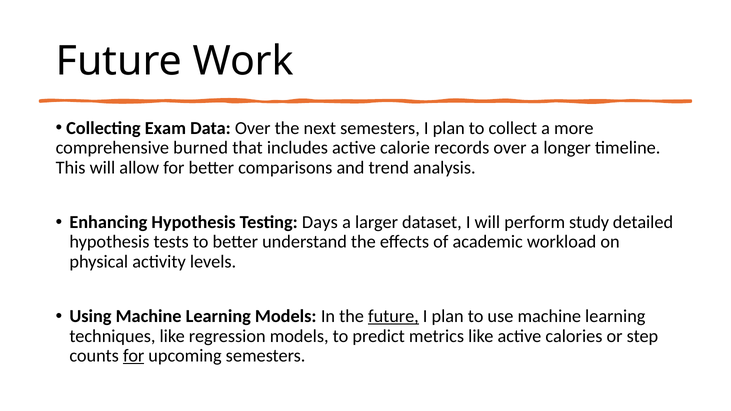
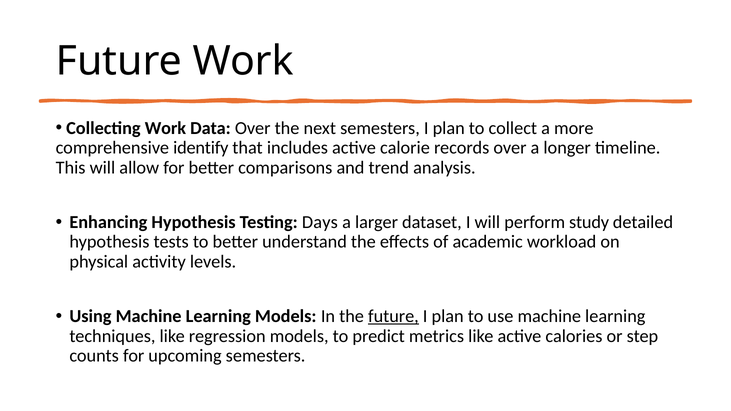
Collecting Exam: Exam -> Work (165, 128)
burned: burned -> identify (201, 148)
for underline: present -> none (134, 356)
